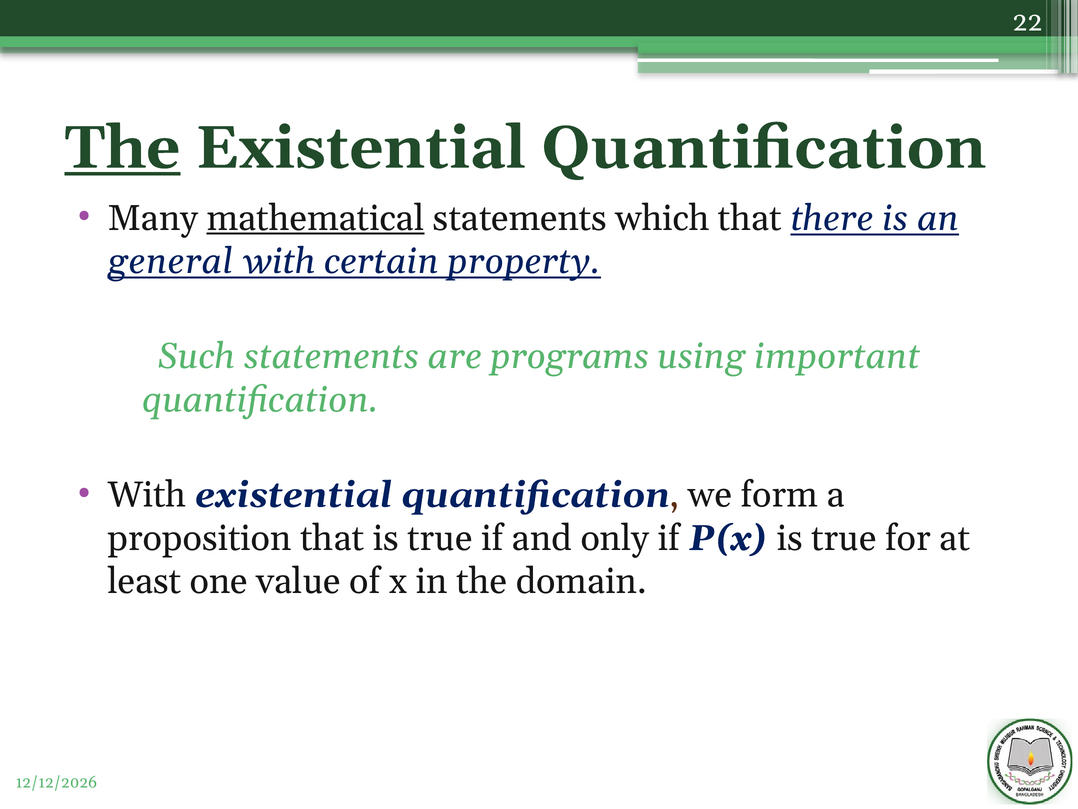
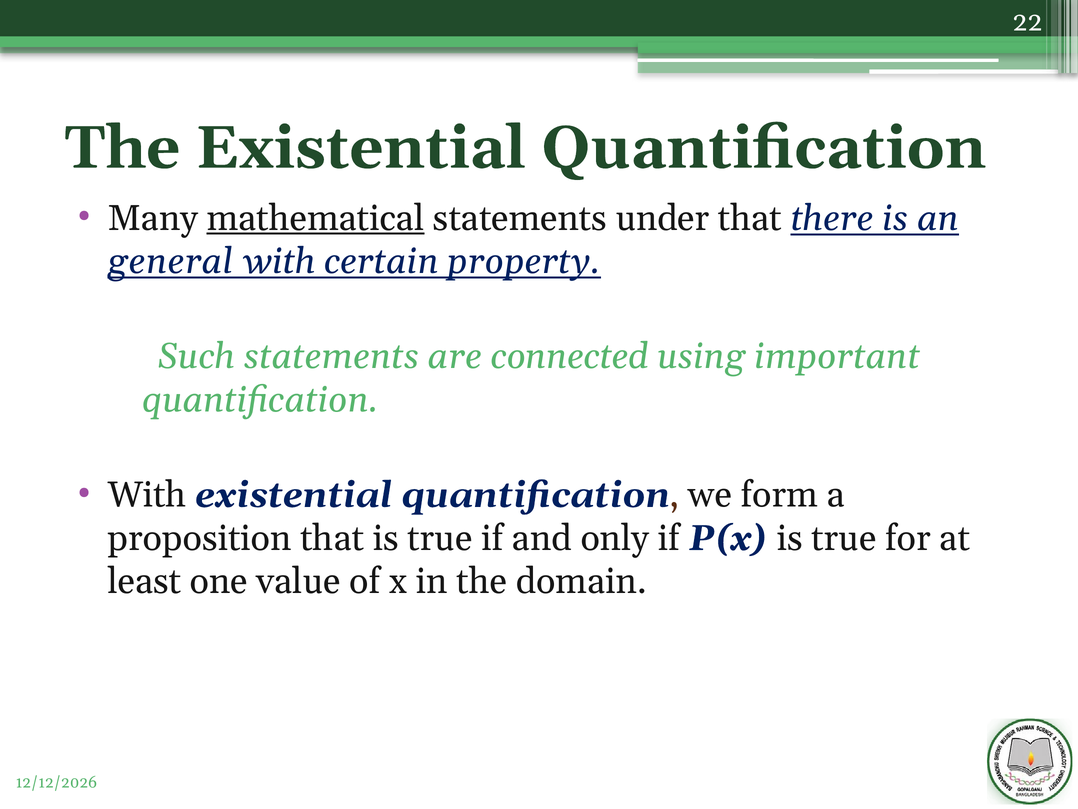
The underline: present -> none (122, 148)
which: which -> under (662, 218)
programs: programs -> connected (570, 356)
